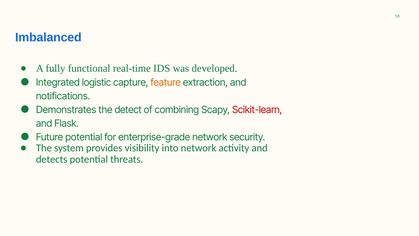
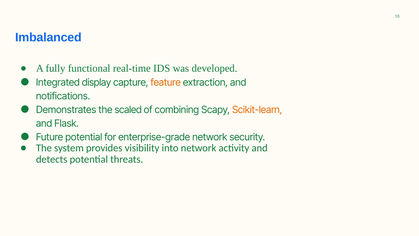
logistic: logistic -> display (97, 82)
detect: detect -> scaled (128, 110)
Scikit-learn colour: red -> orange (257, 110)
